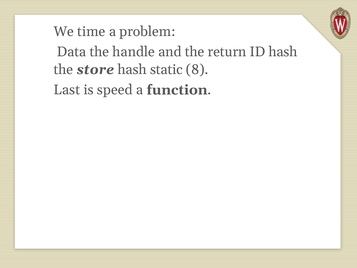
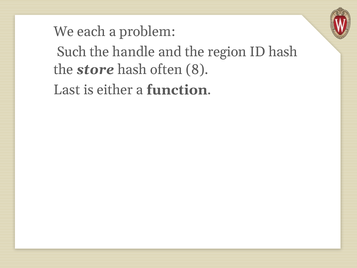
time: time -> each (91, 31)
Data: Data -> Such (72, 52)
return: return -> region (227, 52)
static: static -> often (166, 69)
speed: speed -> either (115, 90)
